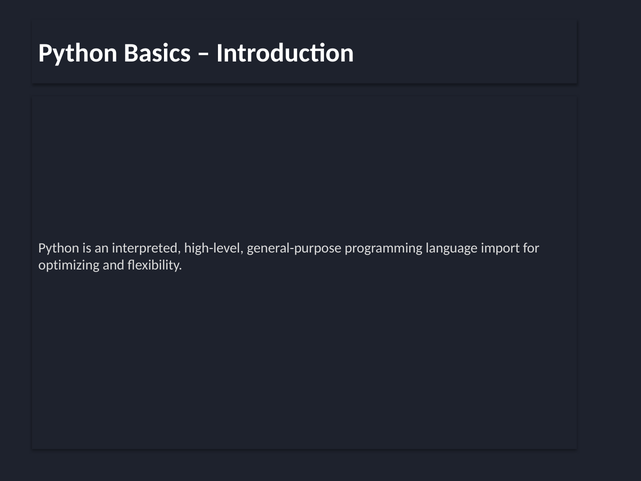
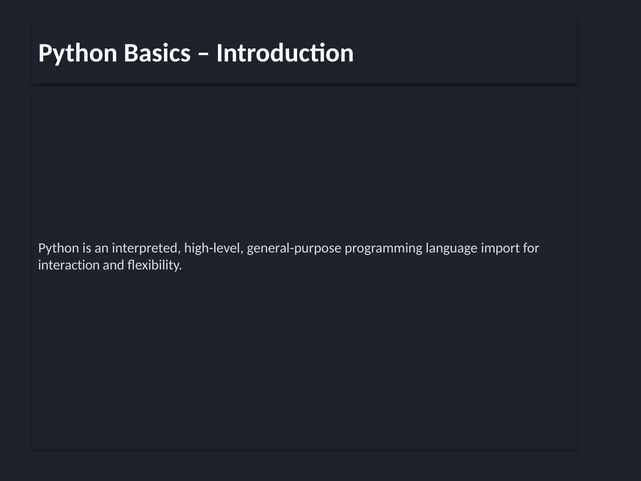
optimizing: optimizing -> interaction (69, 265)
